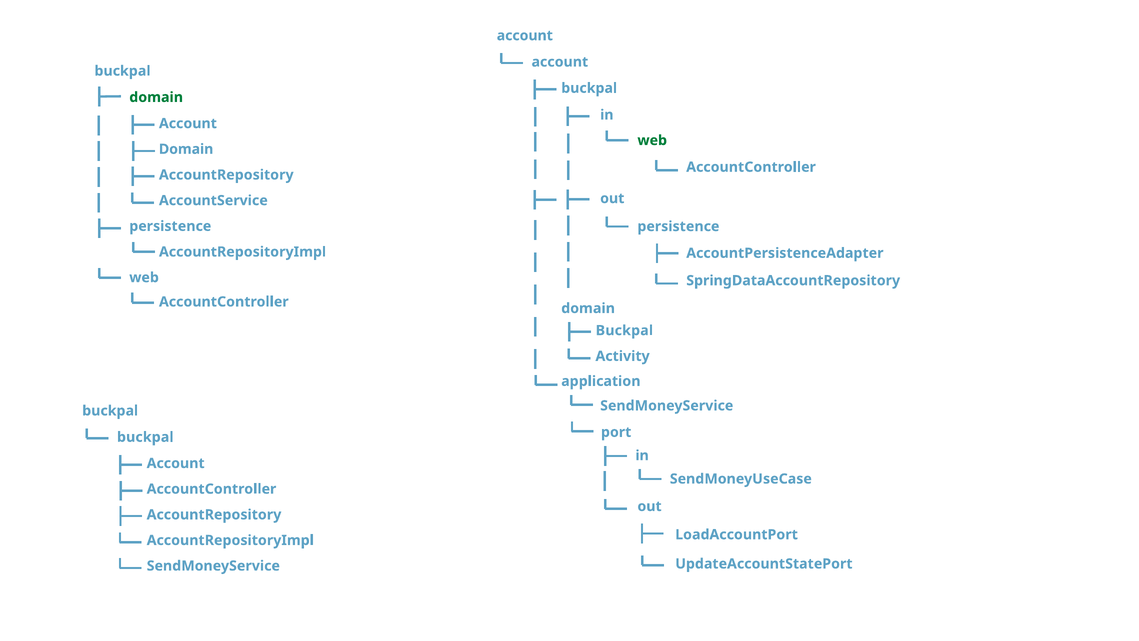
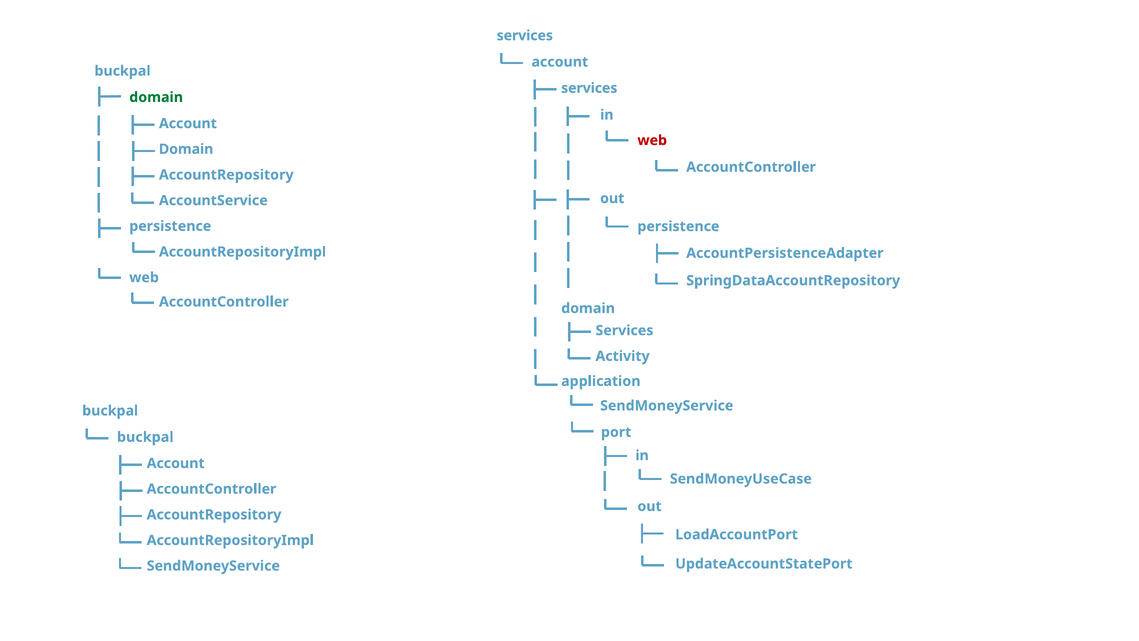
account: account -> services (525, 36)
buckpal: buckpal -> services (589, 88)
web colour: green -> red (652, 140)
Buckpal: Buckpal -> Services (624, 330)
